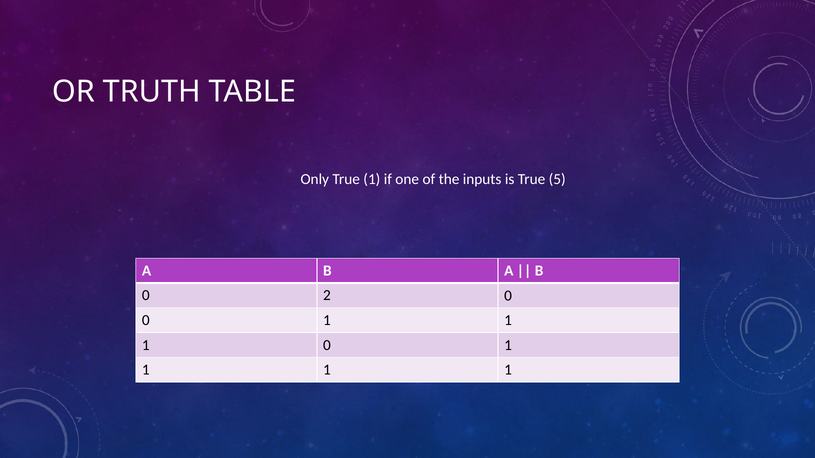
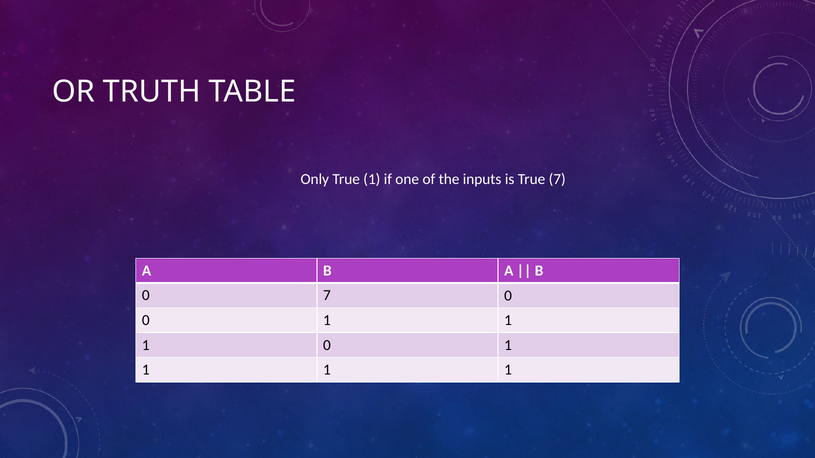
True 5: 5 -> 7 (557, 179)
0 2: 2 -> 7 (327, 296)
